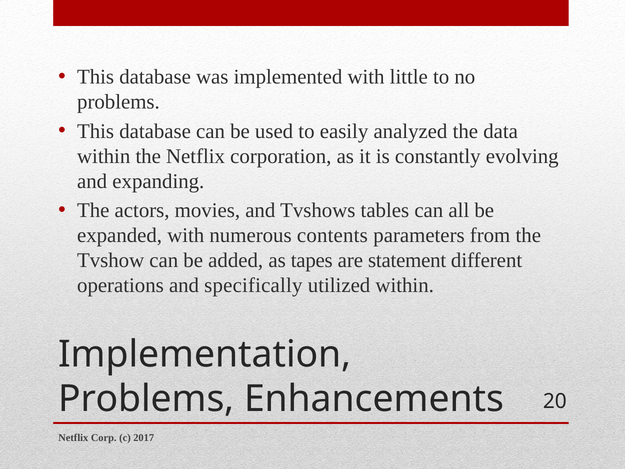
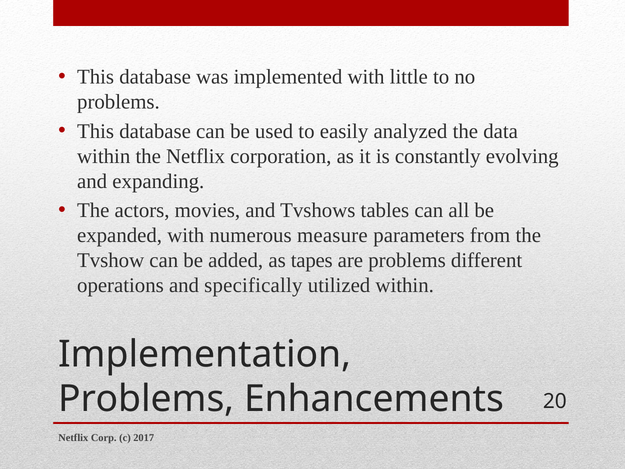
contents: contents -> measure (332, 235)
are statement: statement -> problems (407, 260)
